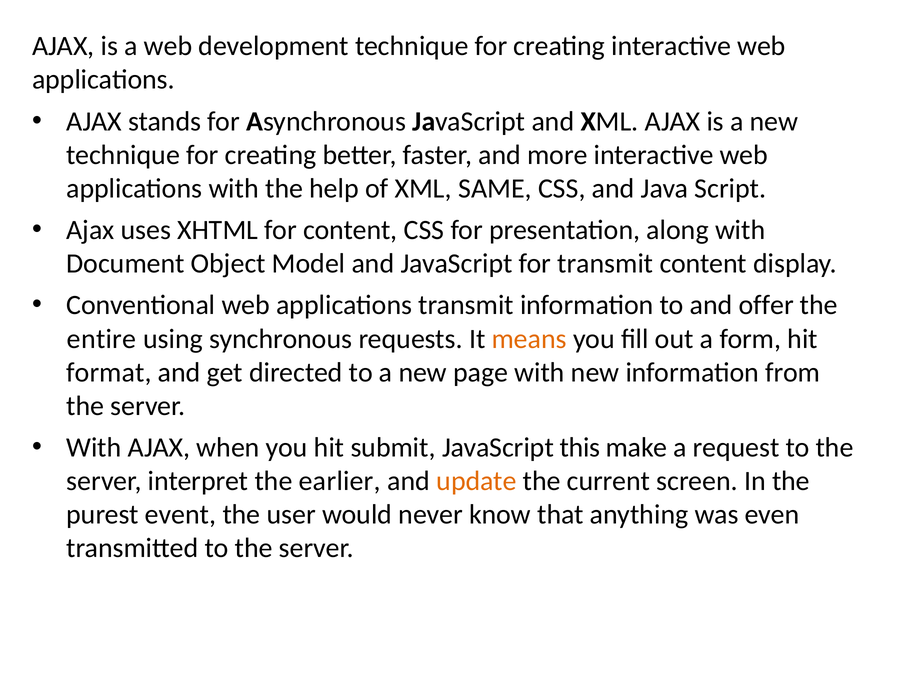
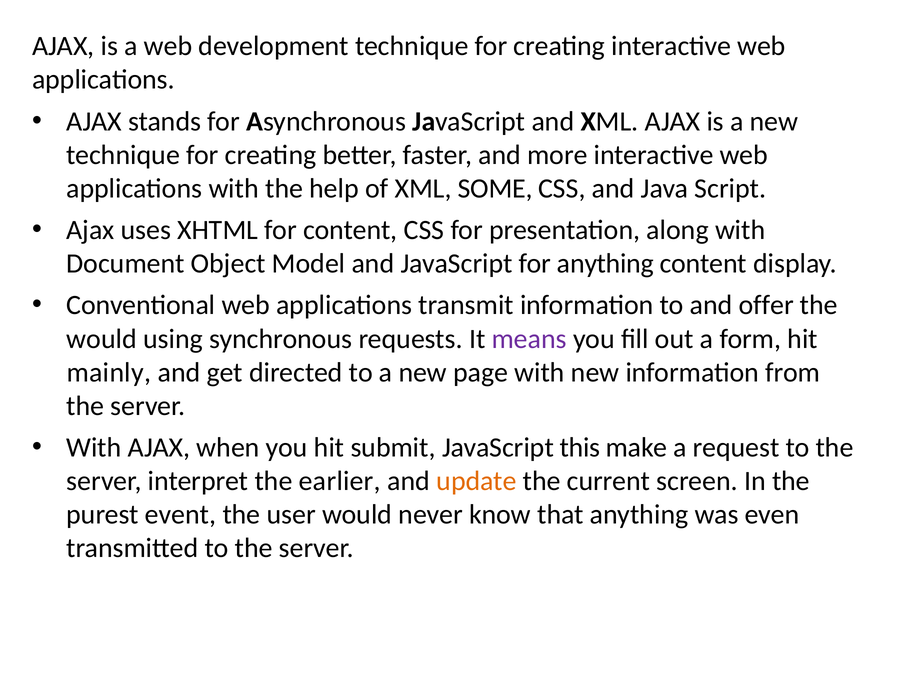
SAME: SAME -> SOME (495, 188)
for transmit: transmit -> anything (605, 264)
entire: entire -> would (102, 339)
means colour: orange -> purple (529, 339)
format: format -> mainly (109, 372)
